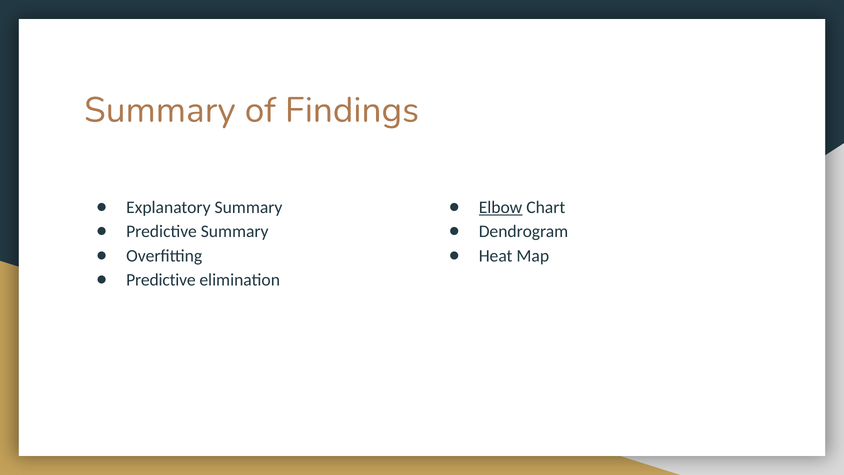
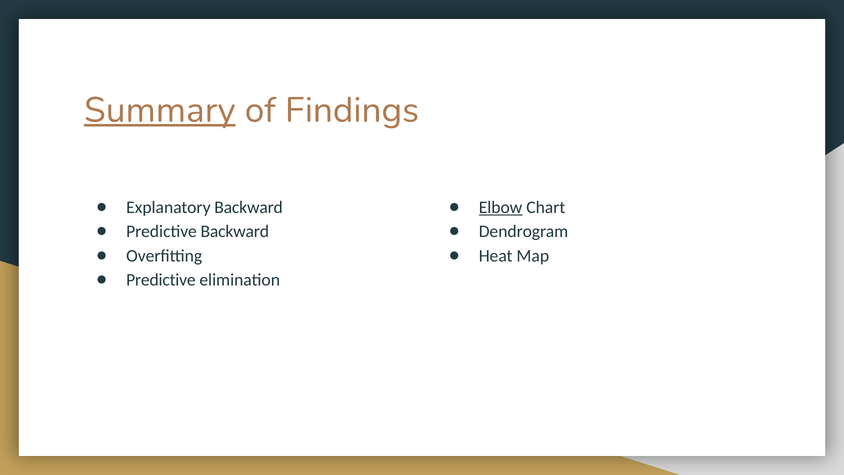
Summary underline: none -> present (160, 110)
Explanatory Summary: Summary -> Backward (249, 207)
Predictive Summary: Summary -> Backward (235, 231)
